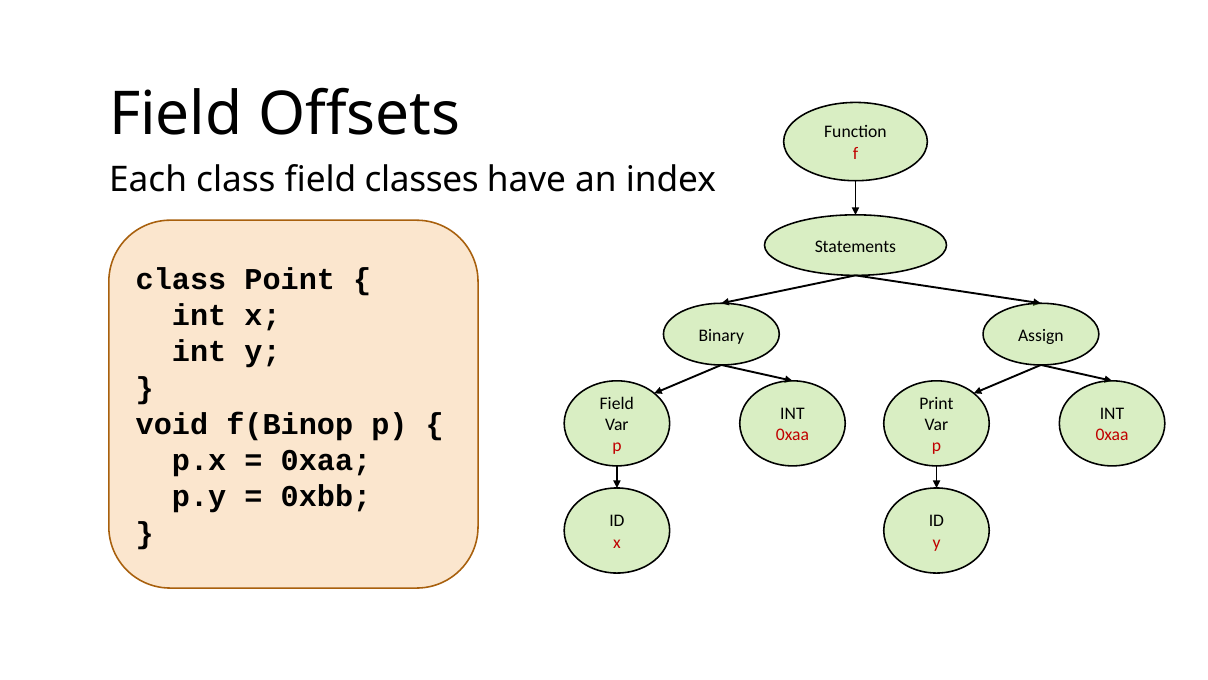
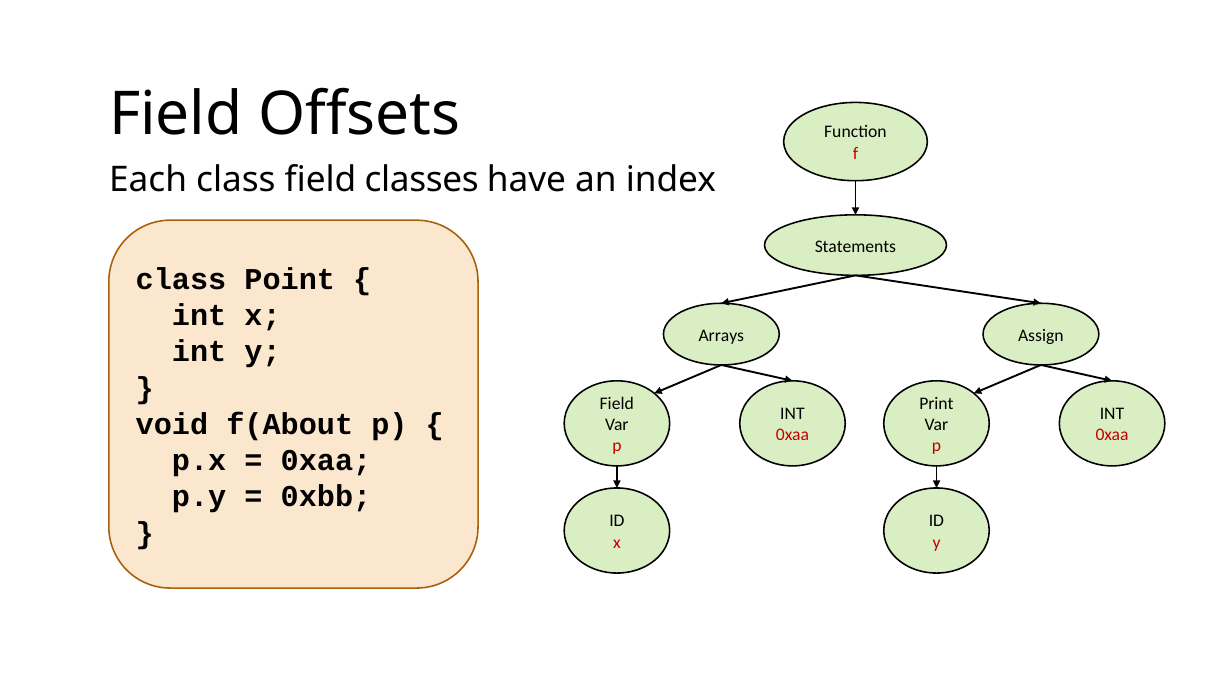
Binary: Binary -> Arrays (721, 335)
f(Binop: f(Binop -> f(About (290, 424)
